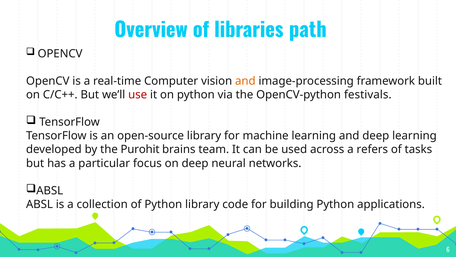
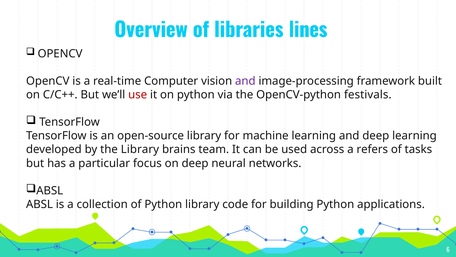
path: path -> lines (308, 30)
and colour: orange -> purple (245, 81)
the Purohit: Purohit -> Library (140, 149)
